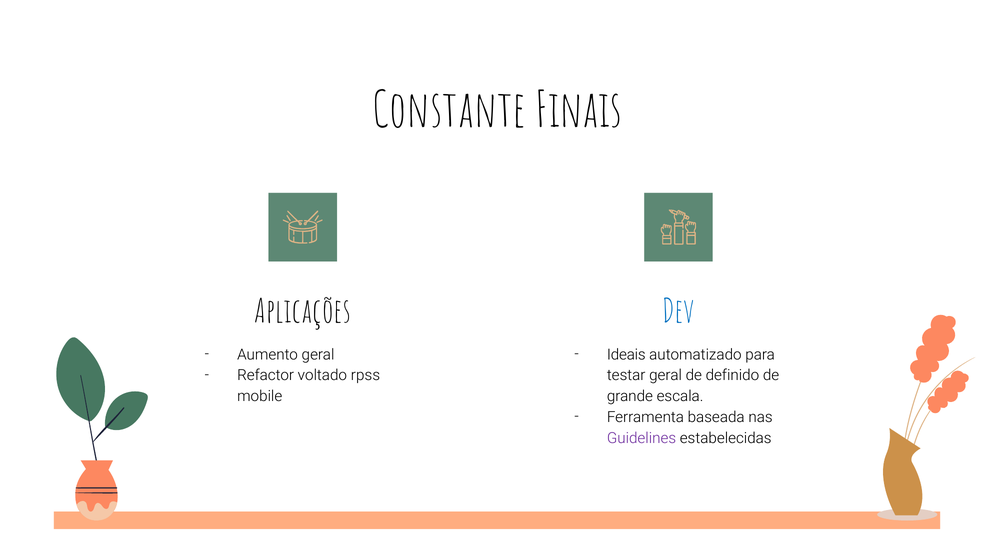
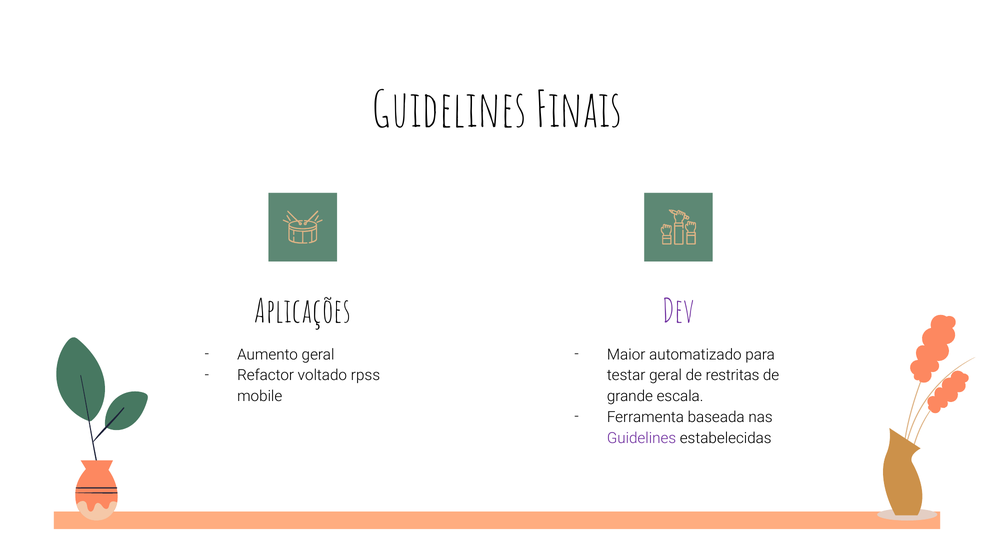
Constante: Constante -> Guidelines (449, 111)
Dev colour: blue -> purple (679, 312)
Ideais: Ideais -> Maior (626, 355)
definido: definido -> restritas (732, 376)
